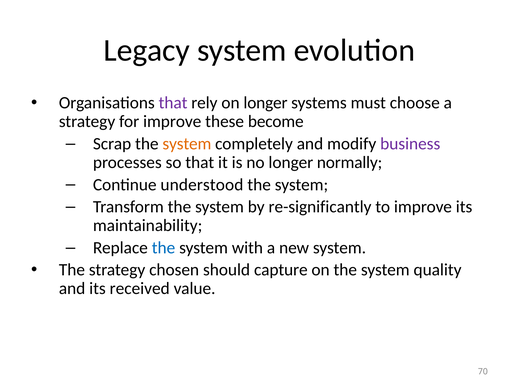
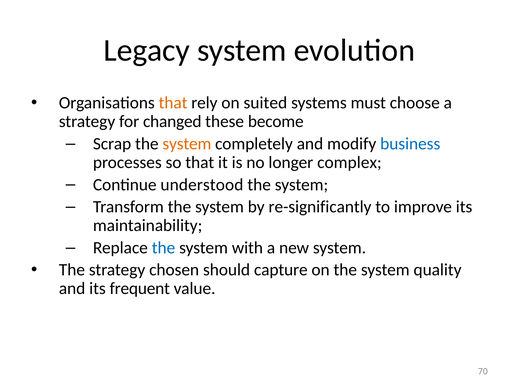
that colour: purple -> orange (173, 103)
on longer: longer -> suited (265, 103)
for improve: improve -> changed (172, 121)
business colour: purple -> blue (410, 143)
normally: normally -> complex (349, 162)
received: received -> frequent (140, 288)
